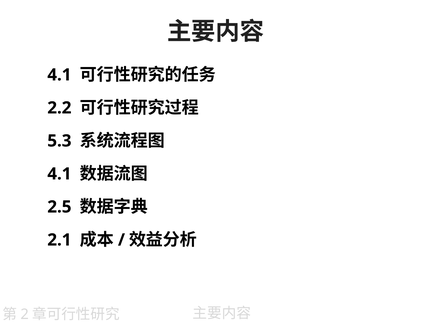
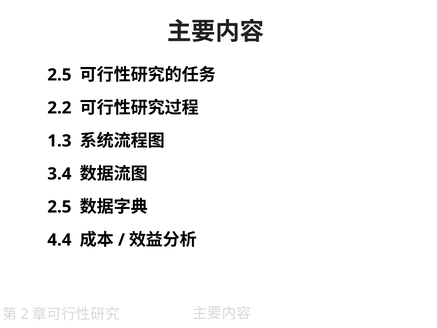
4.1: 4.1 -> 2.5 (59, 75)
5.3: 5.3 -> 1.3 (59, 141)
4.1: 4.1 -> 3.4 (59, 174)
2.1: 2.1 -> 4.4 (59, 240)
